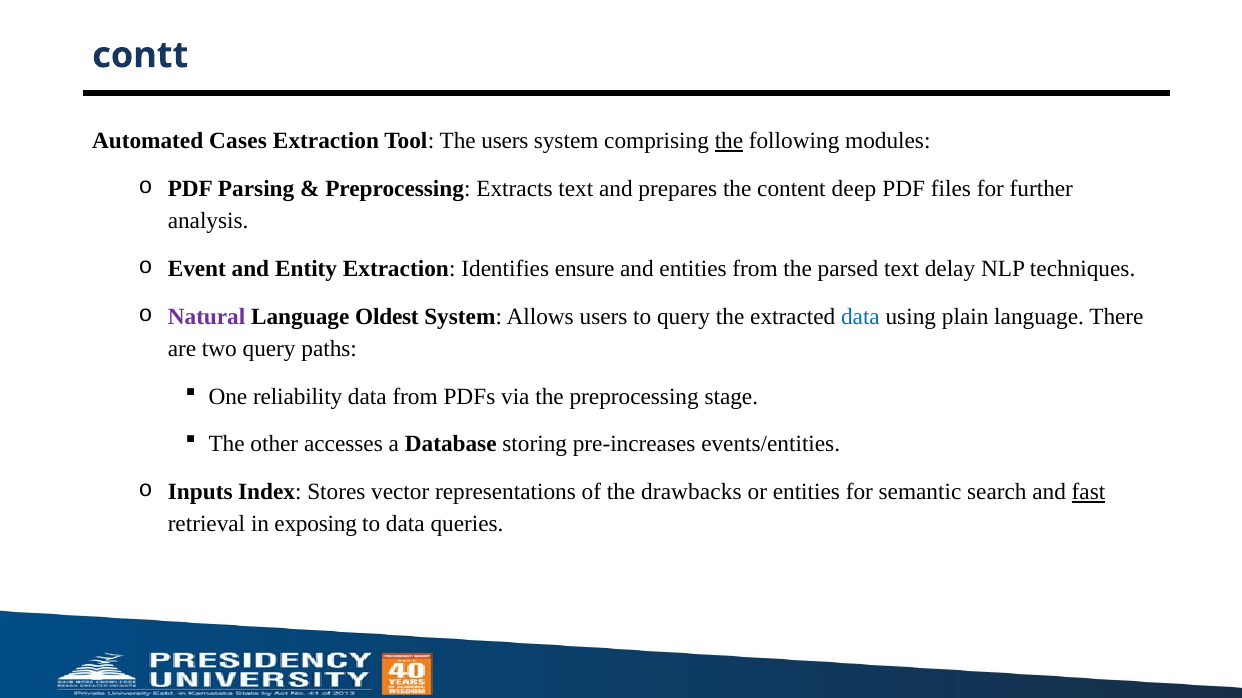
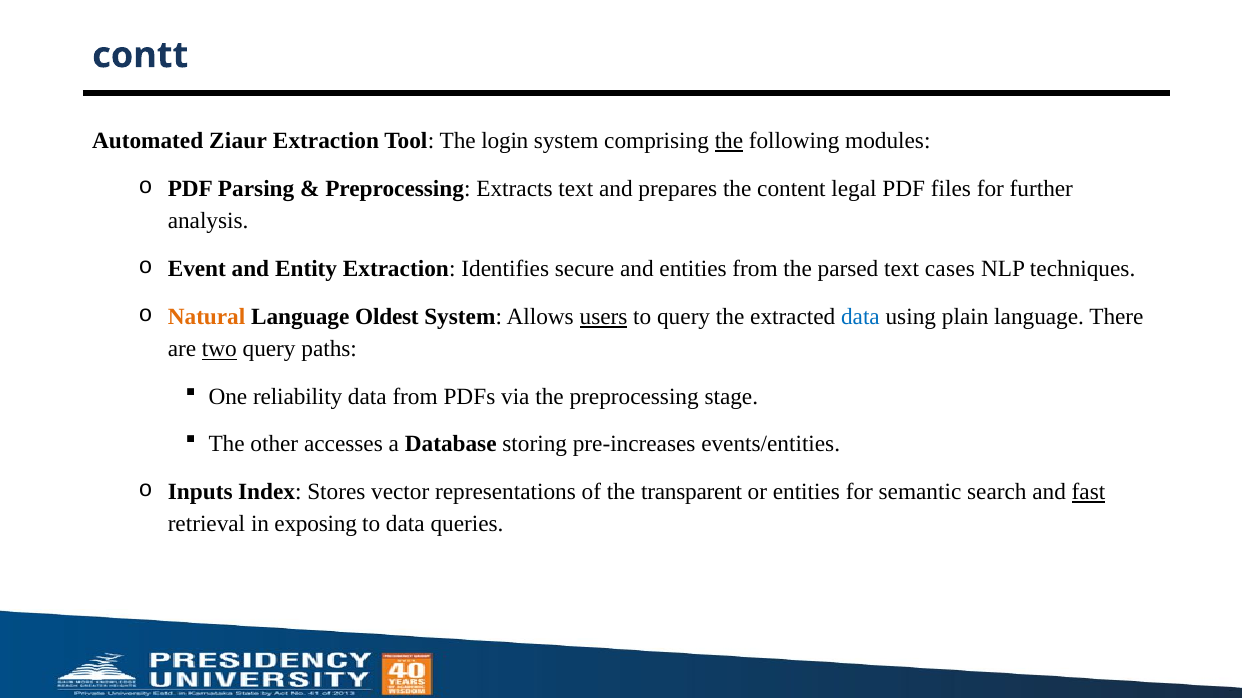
Cases: Cases -> Ziaur (238, 141)
The users: users -> login (505, 141)
deep: deep -> legal (854, 189)
ensure: ensure -> secure (585, 269)
delay: delay -> cases (950, 269)
Natural colour: purple -> orange (207, 317)
users underline: none -> present (604, 317)
two underline: none -> present (219, 350)
drawbacks: drawbacks -> transparent (692, 492)
